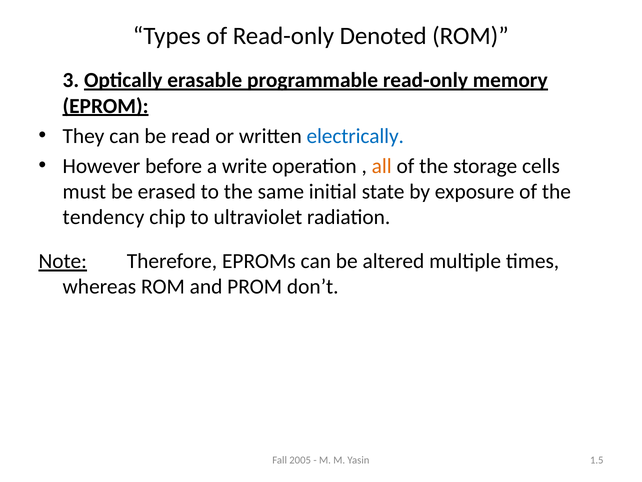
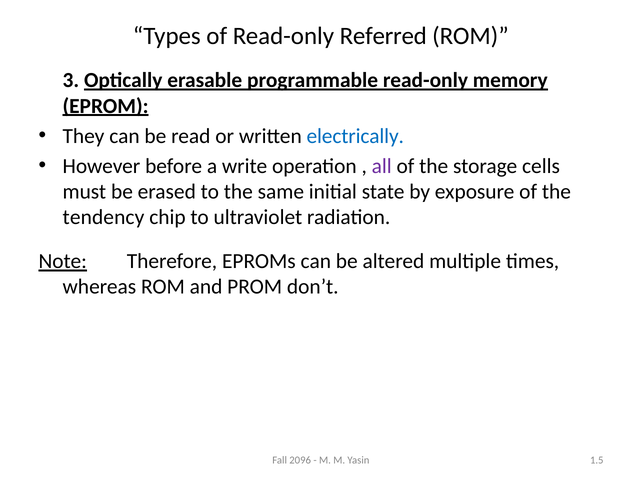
Denoted: Denoted -> Referred (383, 36)
all colour: orange -> purple (382, 166)
2005: 2005 -> 2096 (300, 460)
